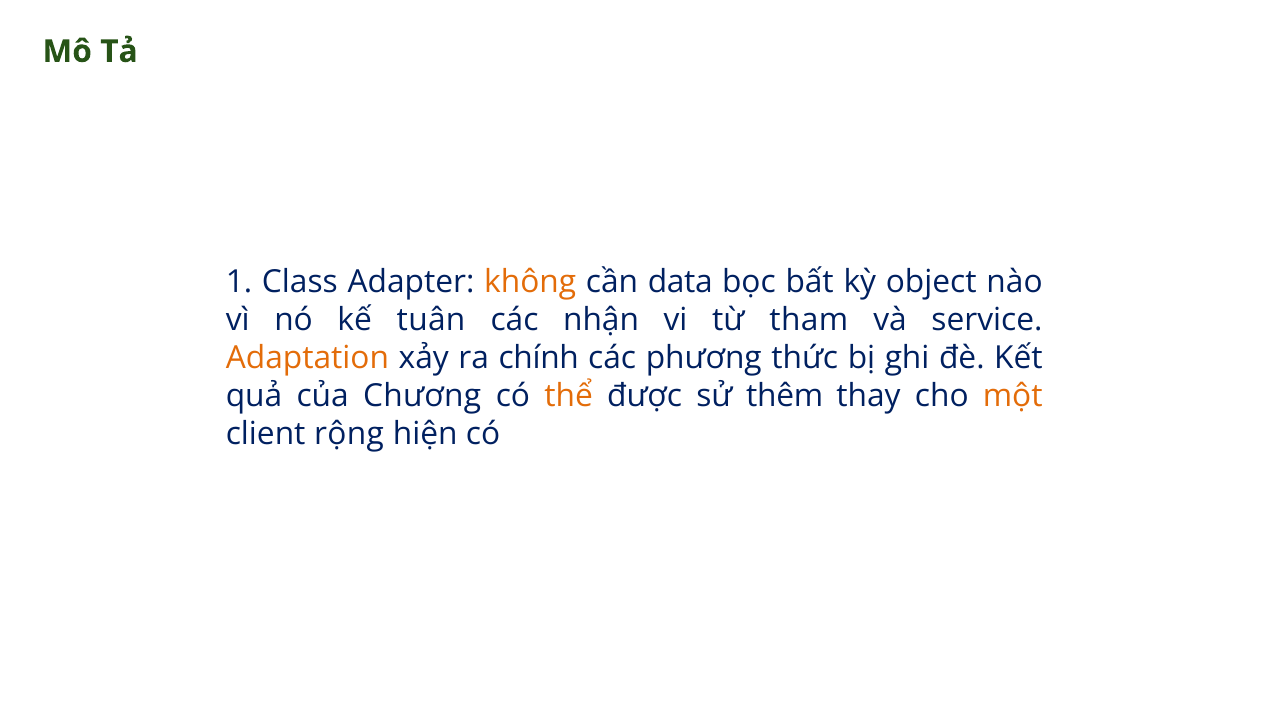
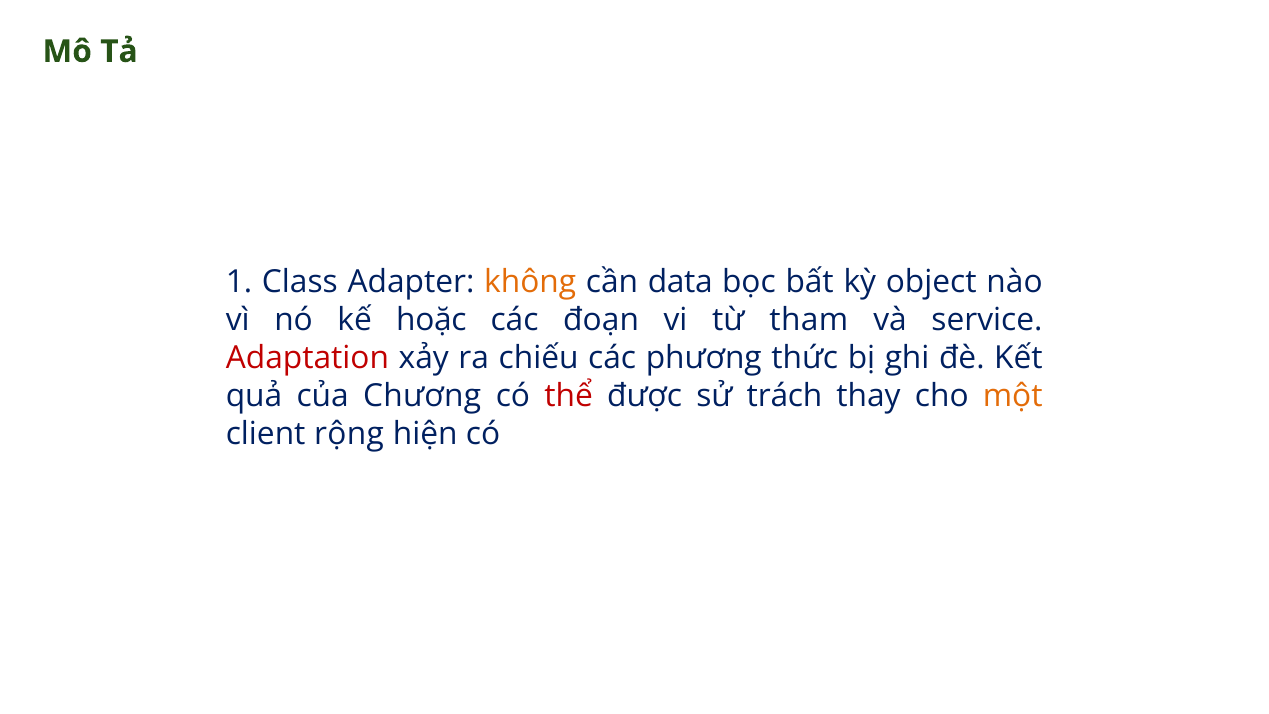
tuân: tuân -> hoặc (431, 320)
nhận: nhận -> đoạn (601, 320)
Adaptation colour: orange -> red (307, 358)
chính: chính -> chiếu (539, 358)
thể colour: orange -> red (569, 396)
thêm: thêm -> trách (785, 396)
